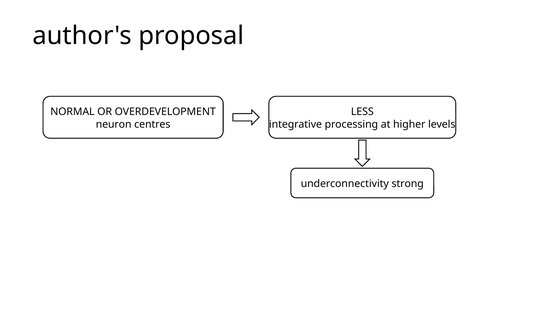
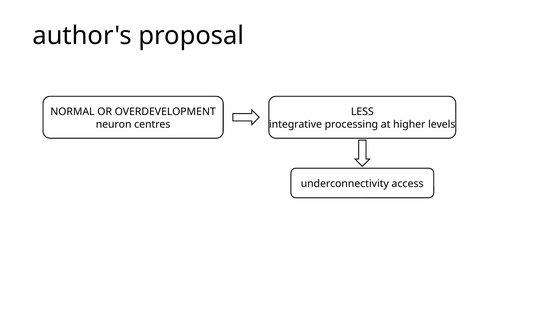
strong: strong -> access (408, 184)
